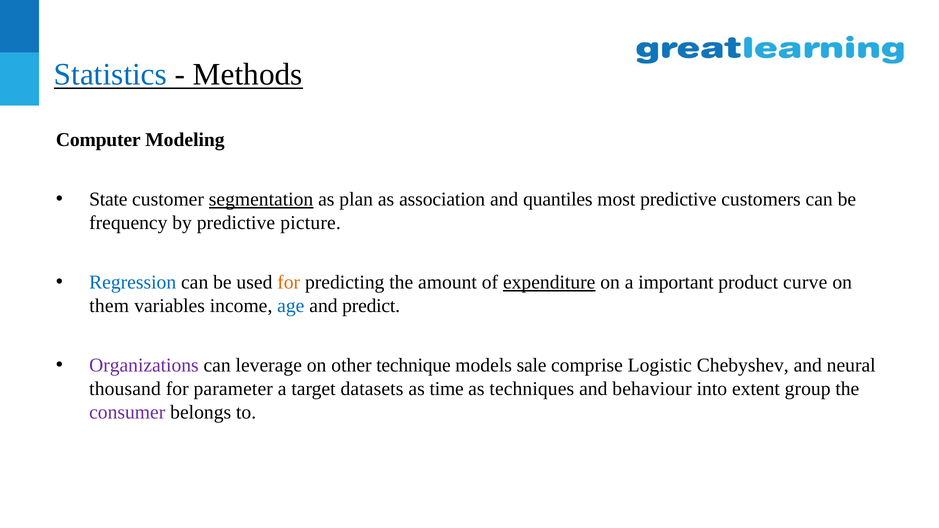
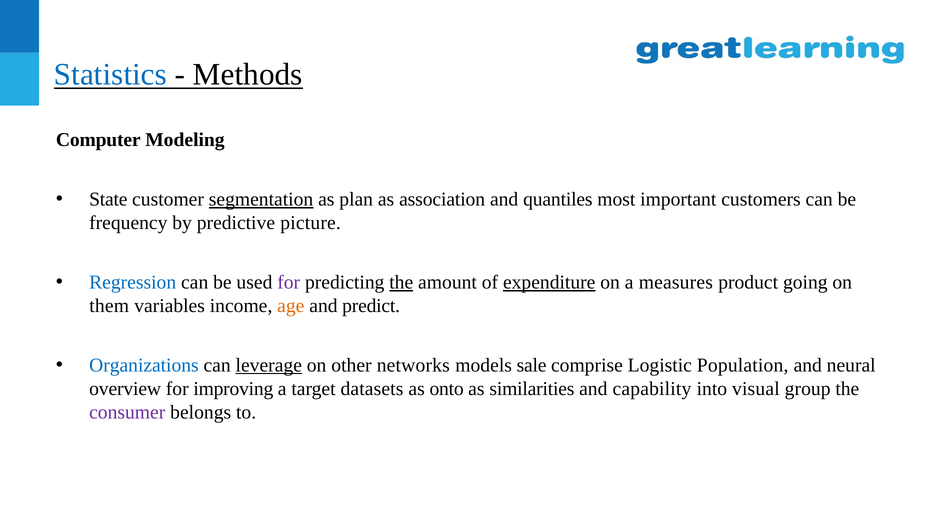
most predictive: predictive -> important (678, 199)
for colour: orange -> purple (289, 282)
the underline: none -> present (401, 282)
important: important -> measures (676, 282)
curve: curve -> going (805, 282)
age colour: blue -> orange (291, 306)
Organizations colour: purple -> blue (144, 365)
leverage underline: none -> present (269, 365)
technique: technique -> networks (413, 365)
Chebyshev: Chebyshev -> Population (743, 365)
thousand: thousand -> overview (125, 389)
parameter: parameter -> improving (233, 389)
time: time -> onto (447, 389)
techniques: techniques -> similarities (532, 389)
behaviour: behaviour -> capability (652, 389)
extent: extent -> visual (756, 389)
